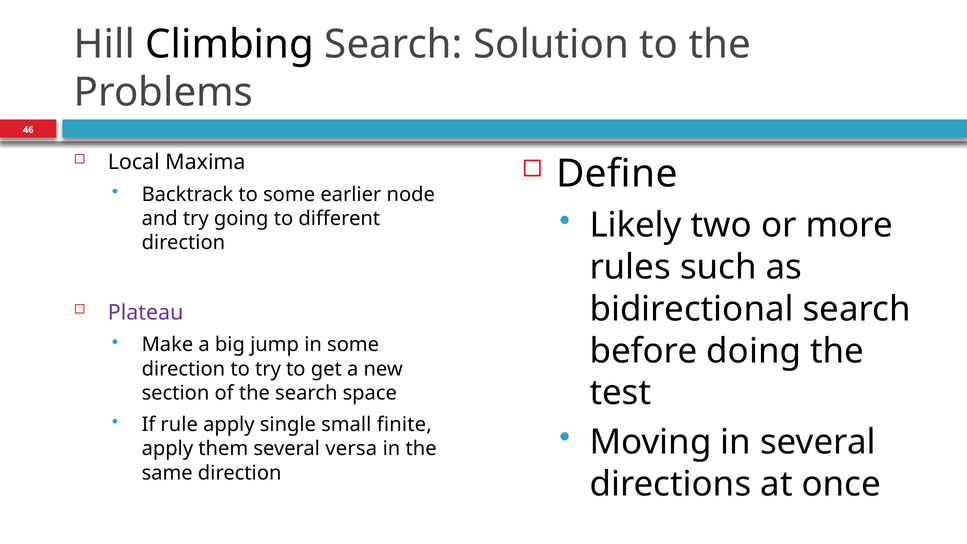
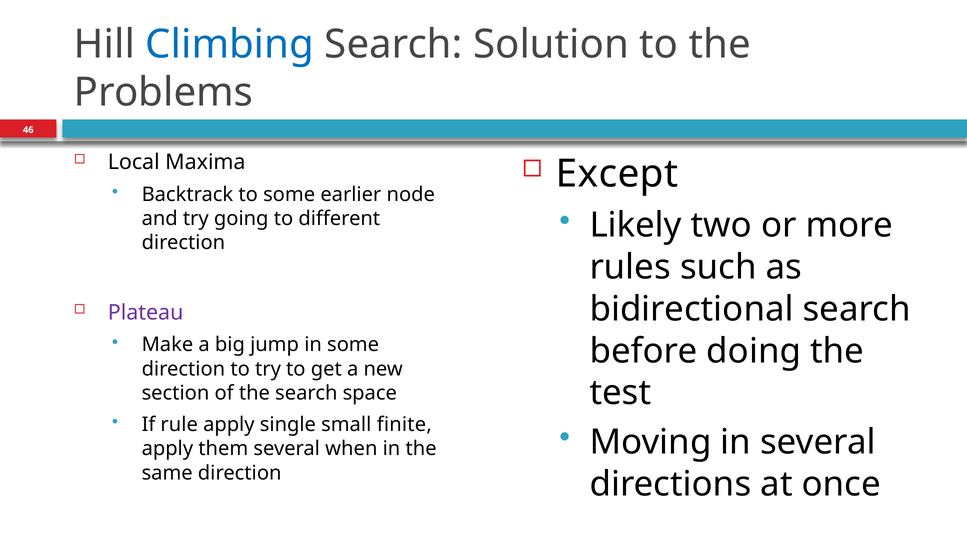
Climbing colour: black -> blue (230, 44)
Define: Define -> Except (617, 174)
versa: versa -> when (351, 449)
